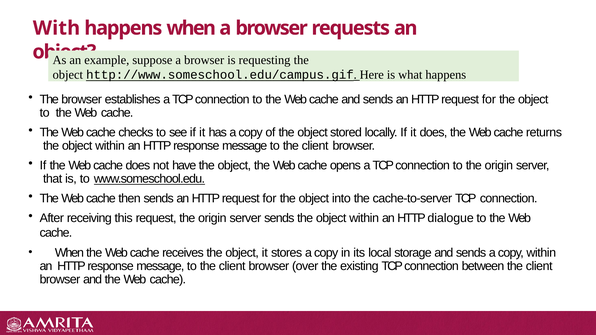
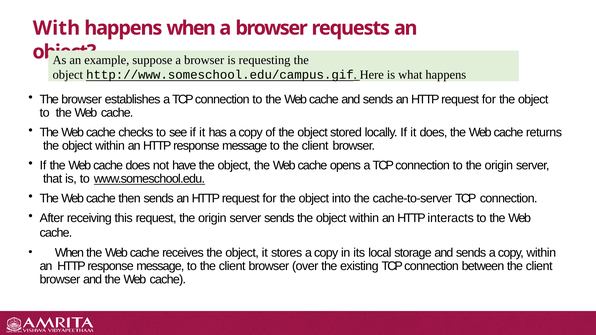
dialogue: dialogue -> interacts (451, 218)
